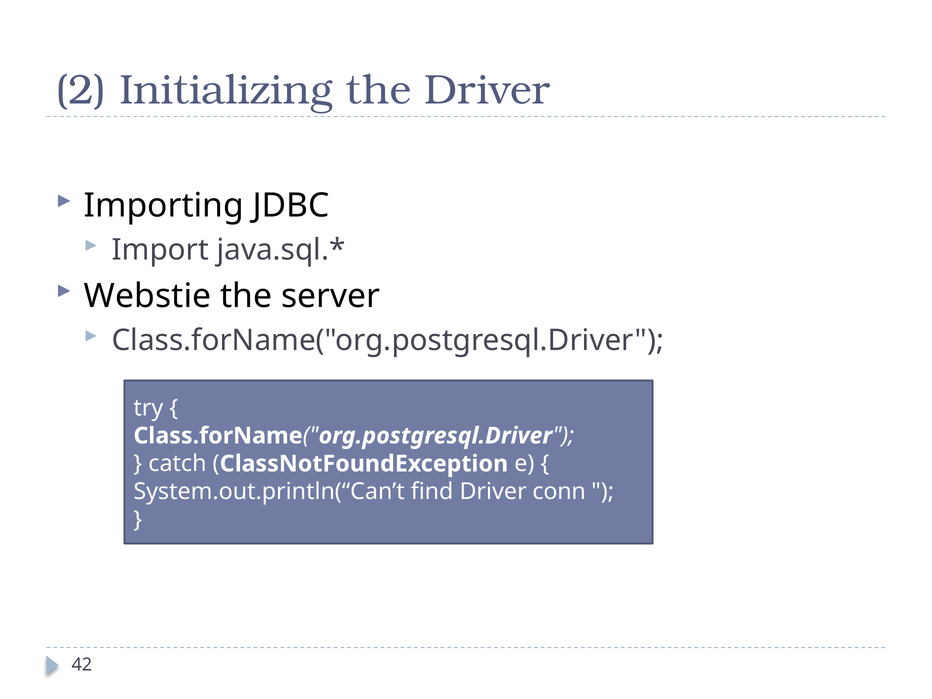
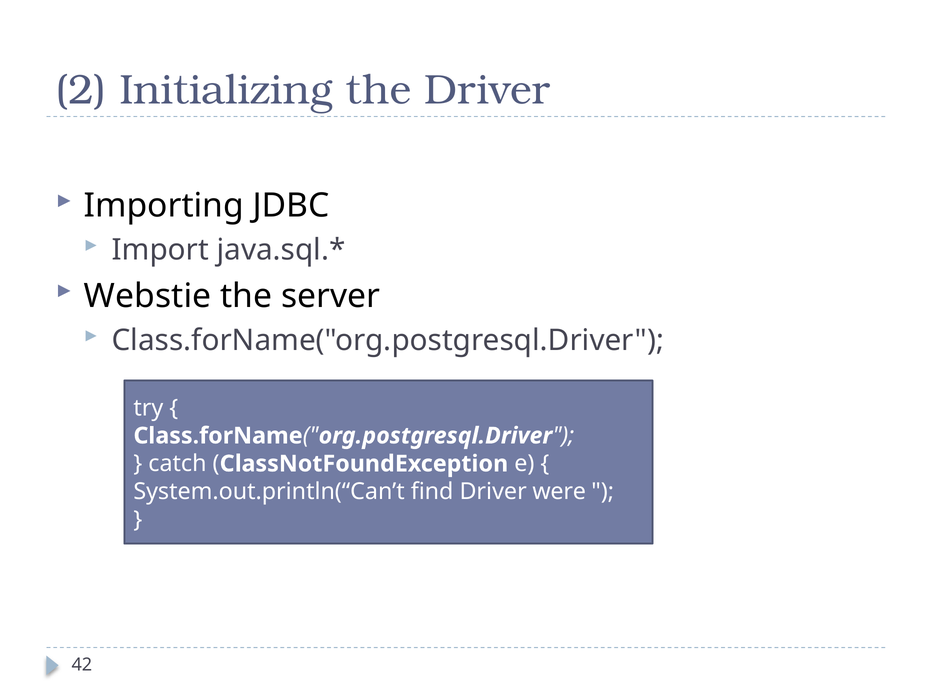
conn: conn -> were (559, 492)
